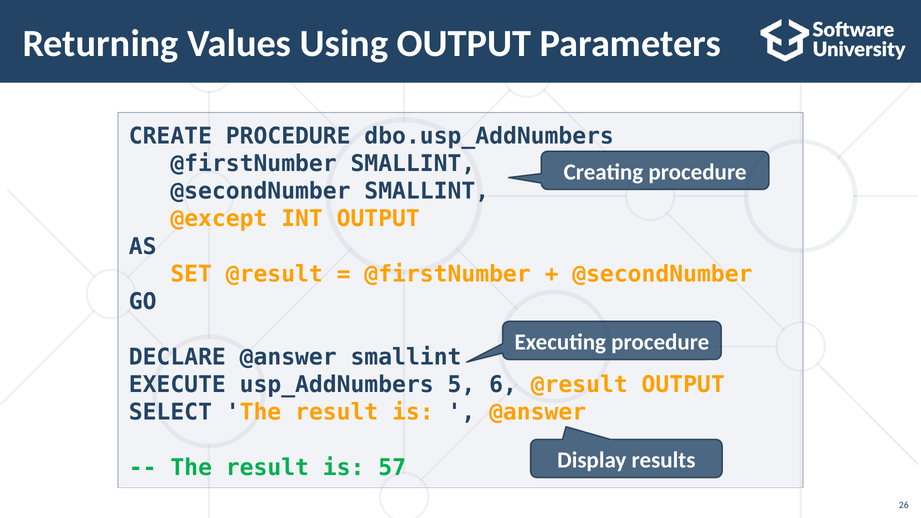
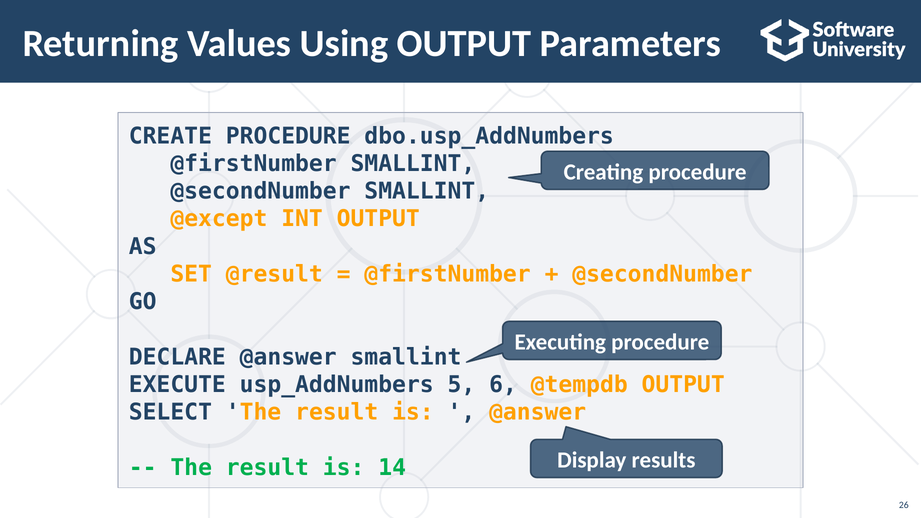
6 @result: @result -> @tempdb (579, 385)
57: 57 -> 14 (392, 467)
